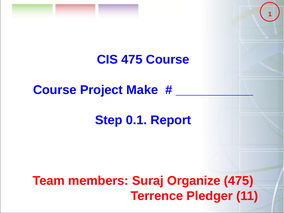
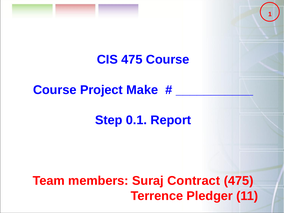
Organize: Organize -> Contract (194, 181)
